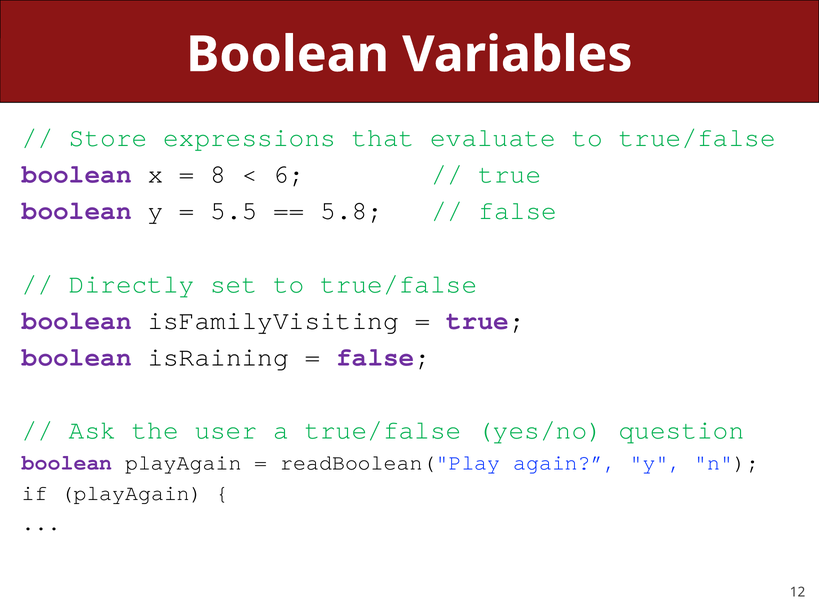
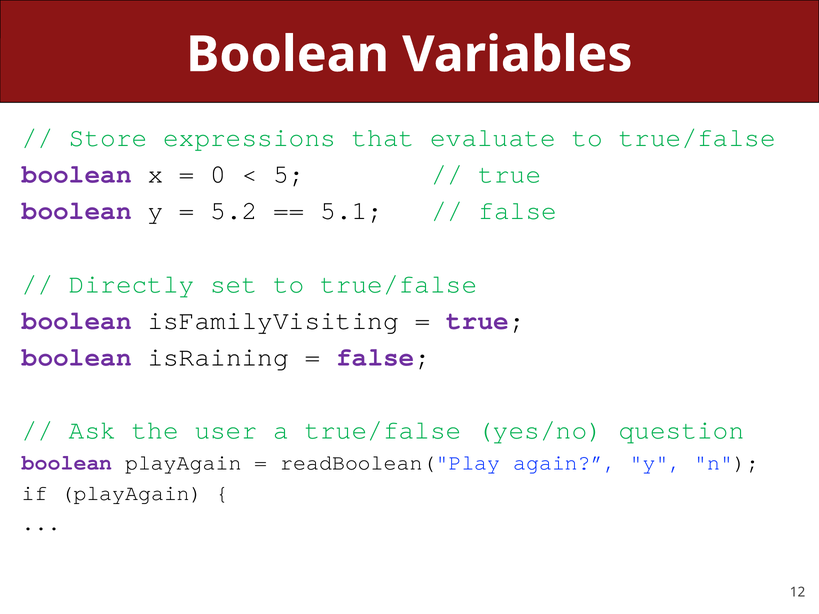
8: 8 -> 0 (218, 174)
6: 6 -> 5 (289, 174)
5.5: 5.5 -> 5.2 (234, 211)
5.8: 5.8 -> 5.1 (352, 211)
